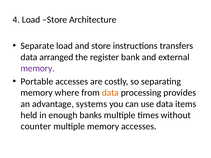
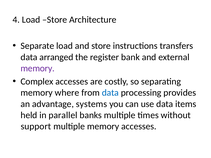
Portable: Portable -> Complex (37, 82)
data colour: orange -> blue (110, 93)
enough: enough -> parallel (63, 115)
counter: counter -> support (36, 127)
